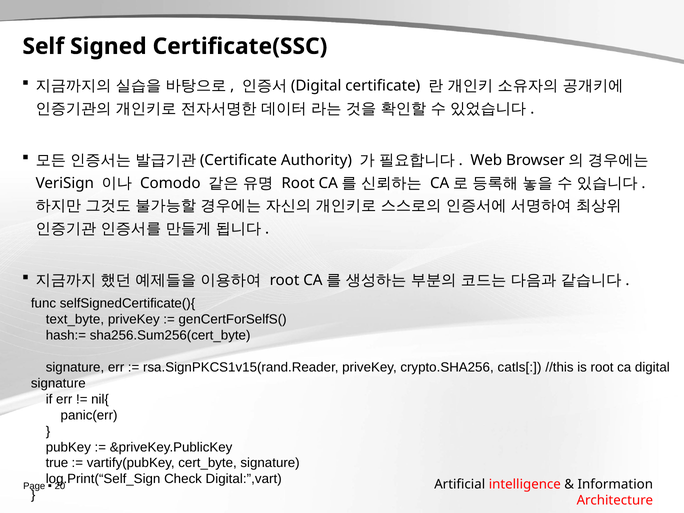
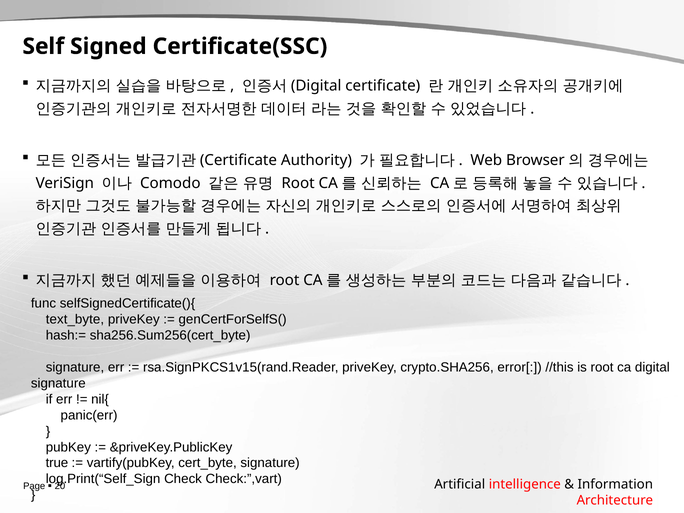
catls[: catls[ -> error[ (520, 367)
Digital:”,vart: Digital:”,vart -> Check:”,vart (244, 479)
